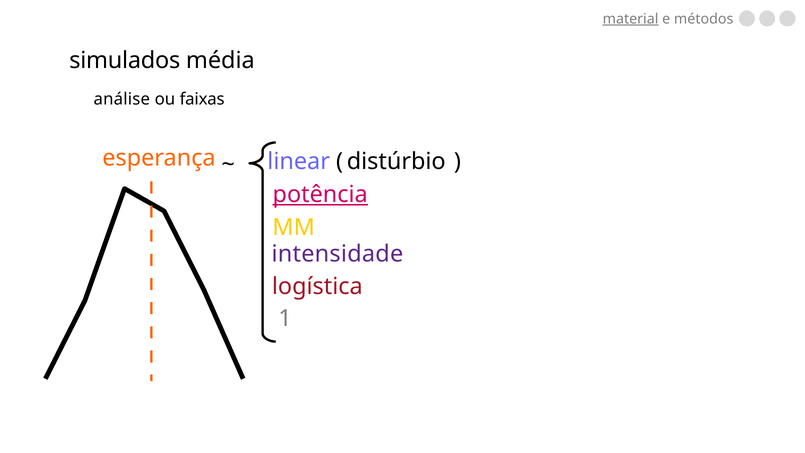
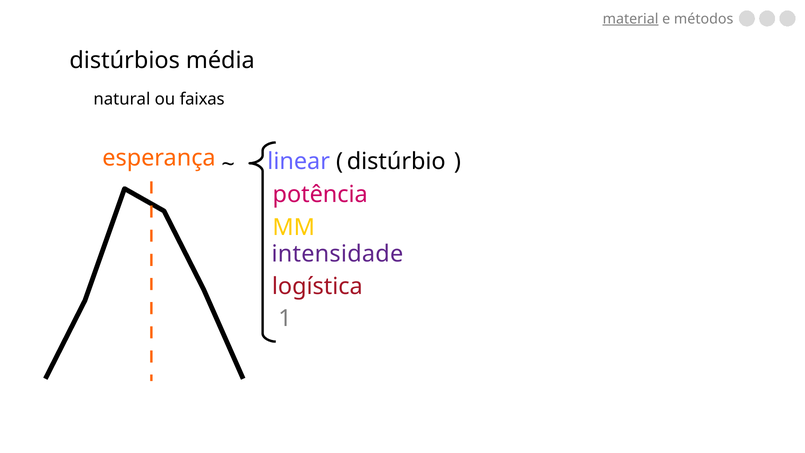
simulados: simulados -> distúrbios (125, 61)
análise: análise -> natural (122, 99)
potência underline: present -> none (320, 194)
